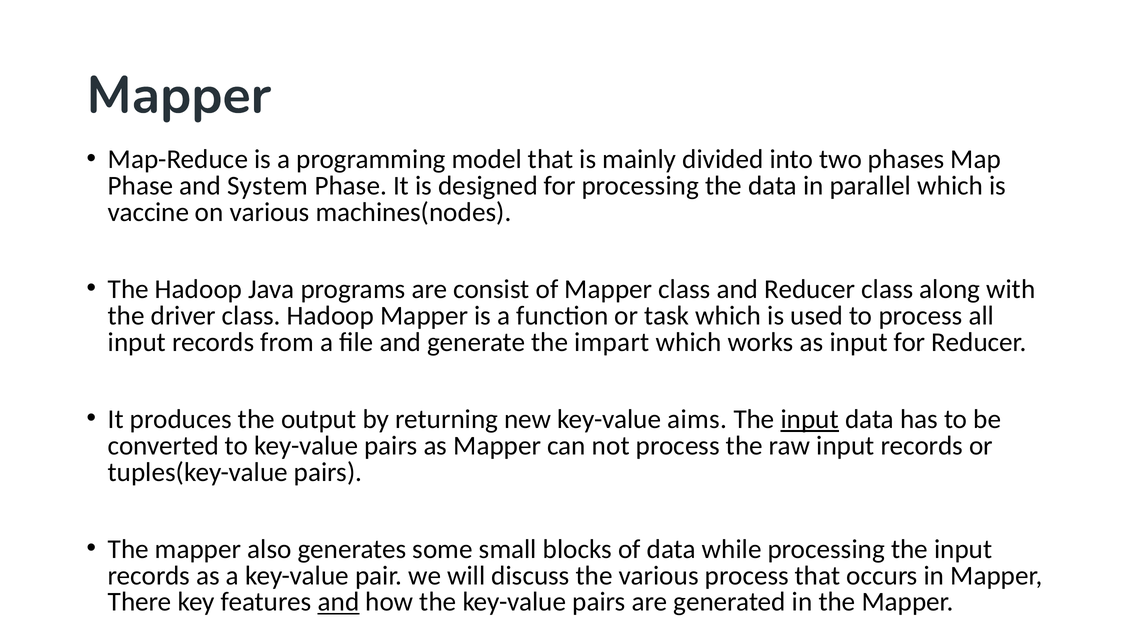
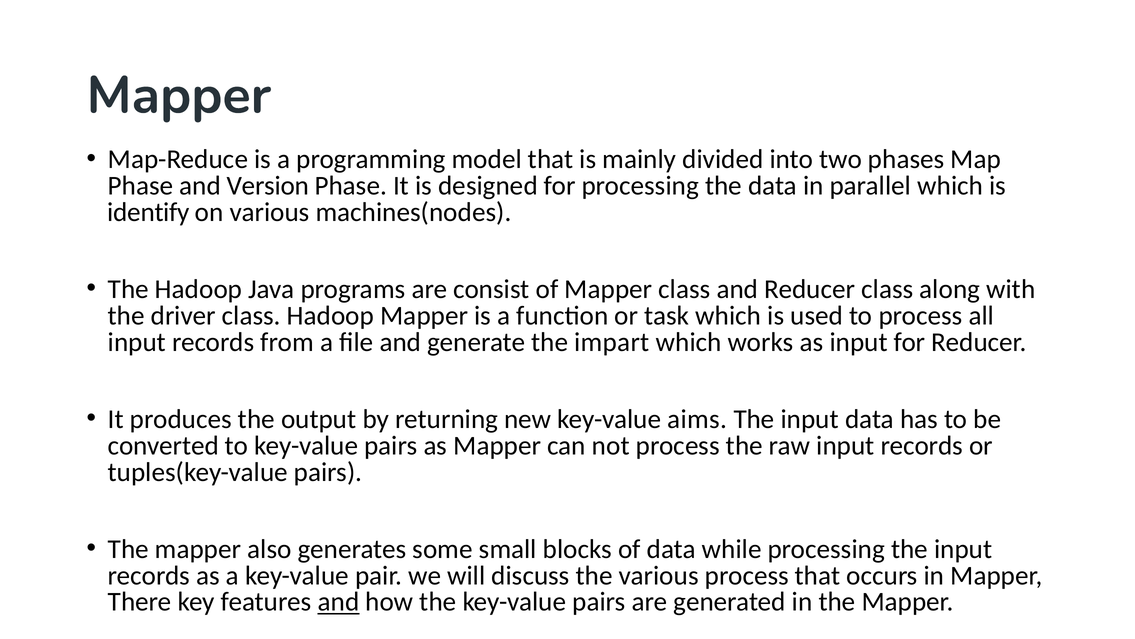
System: System -> Version (268, 186)
vaccine: vaccine -> identify (148, 212)
input underline: present -> none (810, 419)
